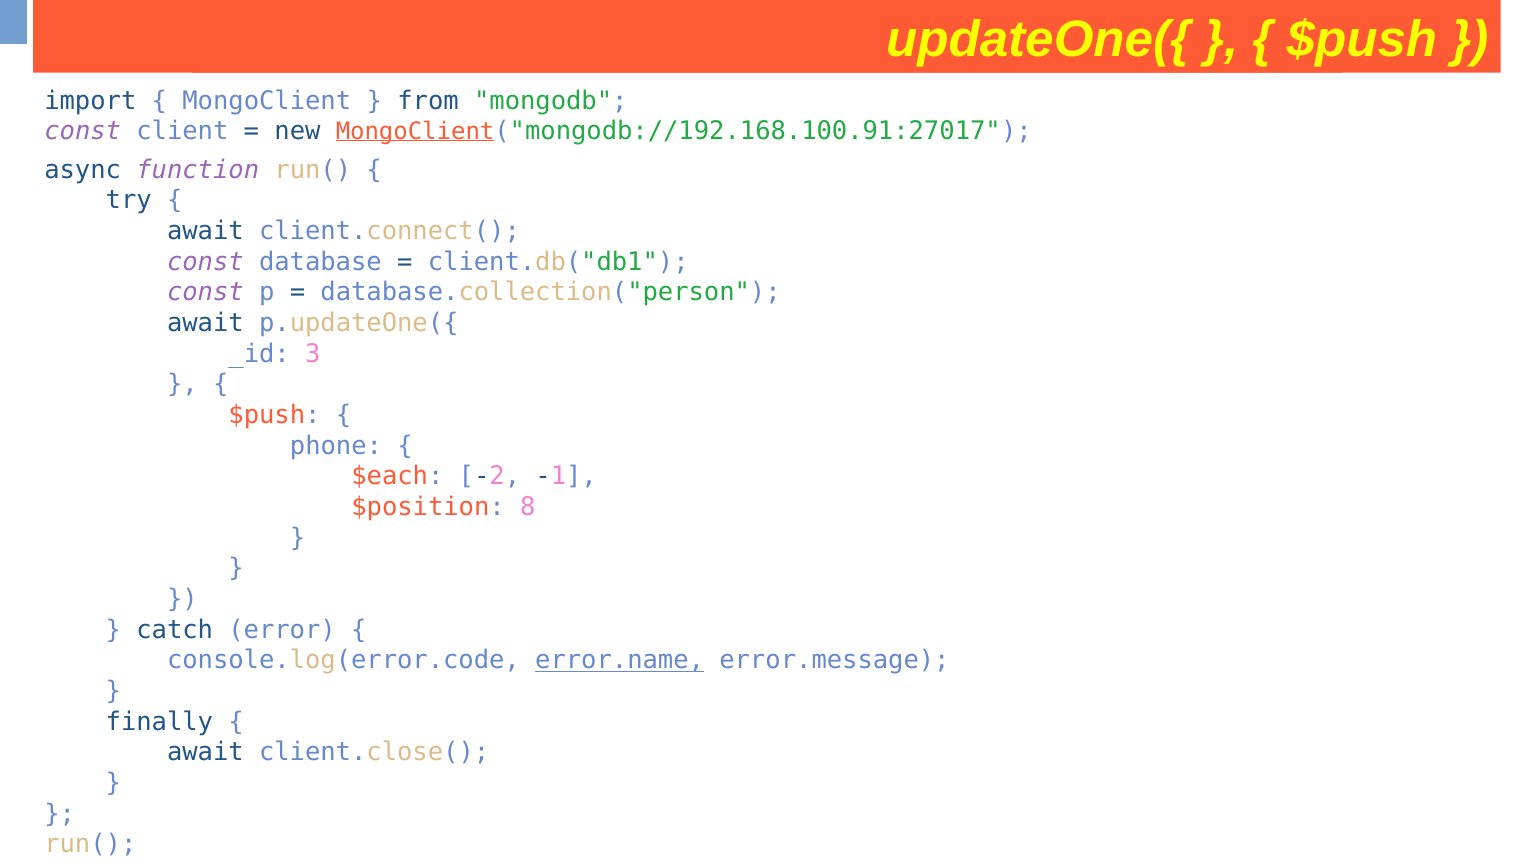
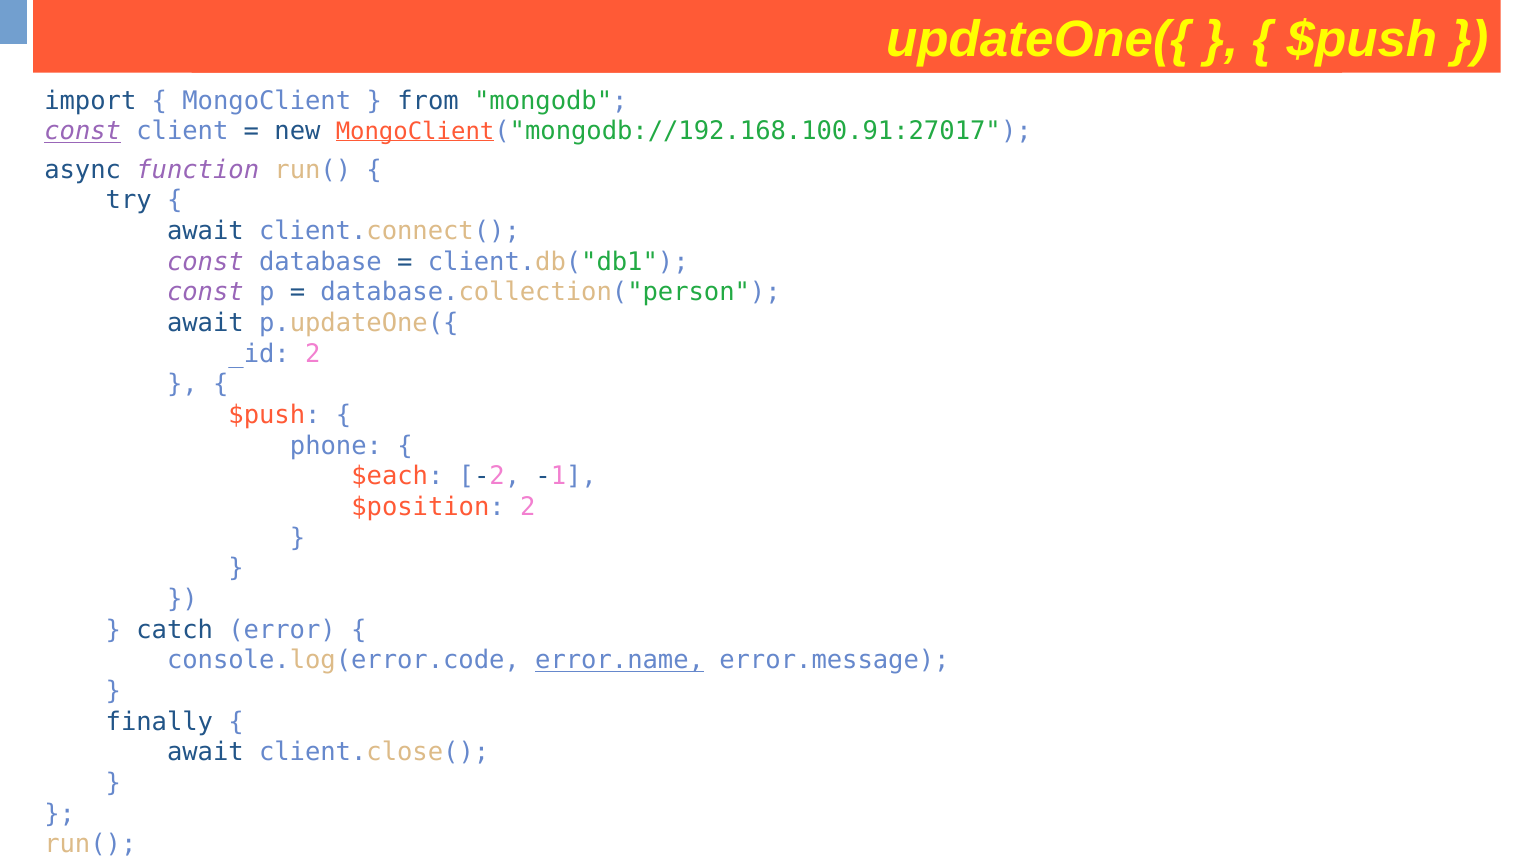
const underline: none -> present (83, 131)
_id 3: 3 -> 2 (313, 354)
$position 8: 8 -> 2 (528, 507)
